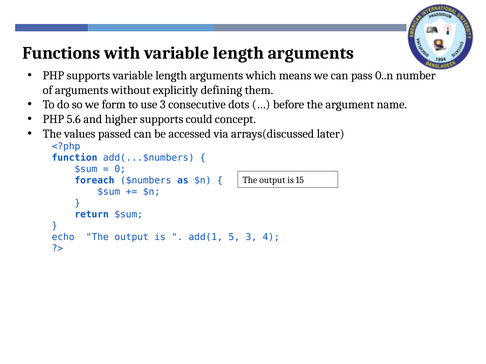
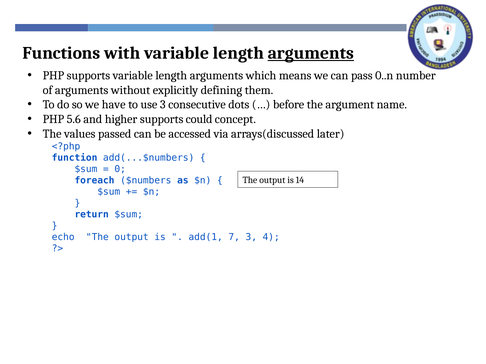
arguments underline: none -> present (311, 53)
form: form -> have (114, 105)
15: 15 -> 14 (300, 180)
5: 5 -> 7 (234, 237)
